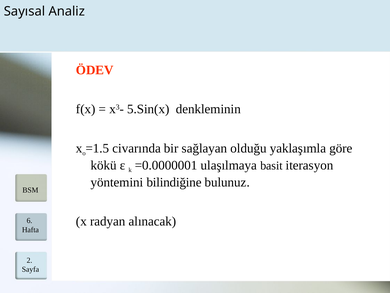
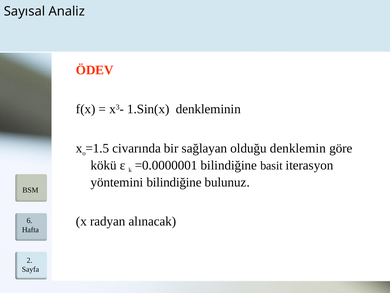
5.Sin(x: 5.Sin(x -> 1.Sin(x (148, 109)
yaklaşımla: yaklaşımla -> denklemin (298, 148)
=0.0000001 ulaşılmaya: ulaşılmaya -> bilindiğine (229, 165)
